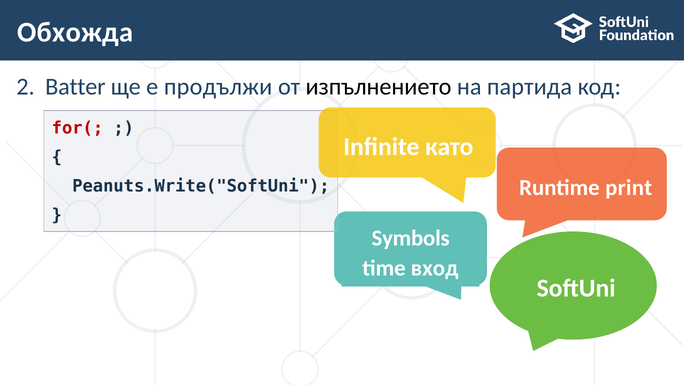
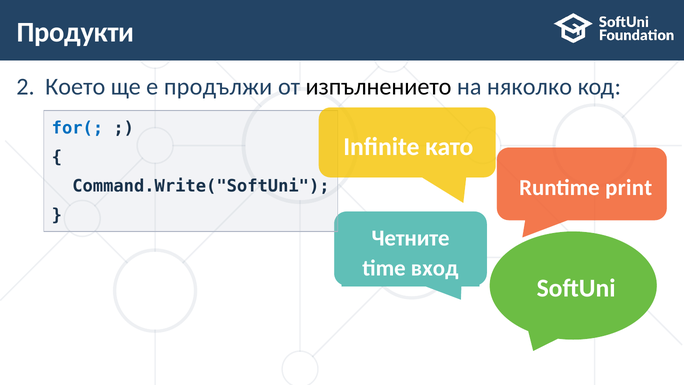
Обхожда: Обхожда -> Продукти (75, 32)
Batter: Batter -> Което (75, 86)
партида: партида -> няколко (529, 86)
for( colour: red -> blue (77, 128)
Peanuts.Write("SoftUni: Peanuts.Write("SoftUni -> Command.Write("SoftUni (201, 186)
Symbols: Symbols -> Четните (411, 238)
